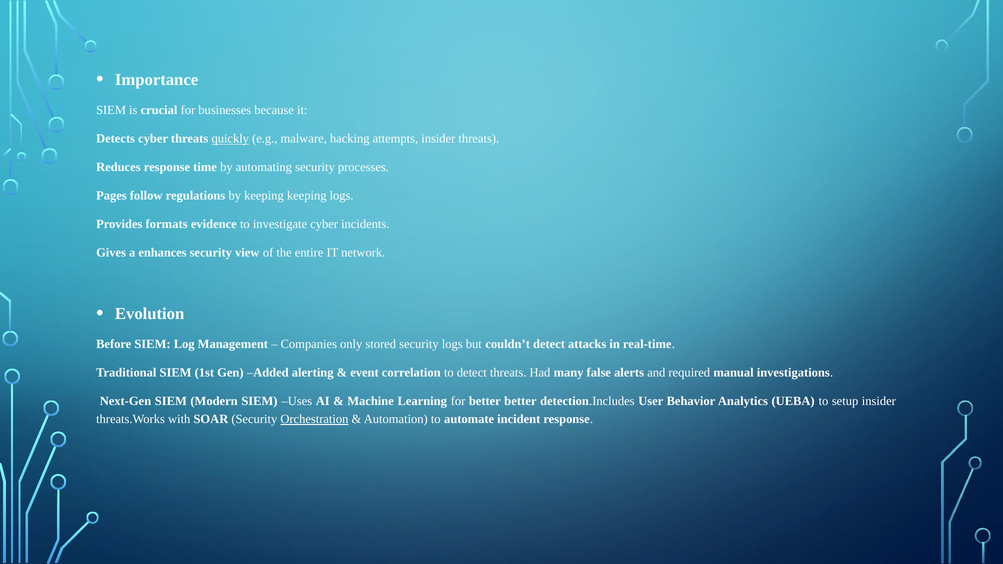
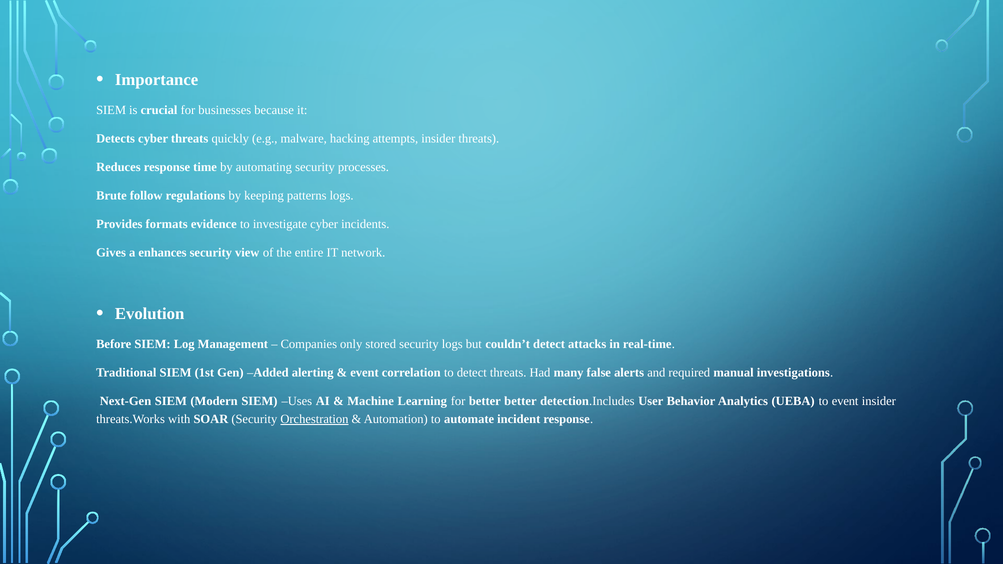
quickly underline: present -> none (230, 139)
Pages: Pages -> Brute (111, 196)
keeping keeping: keeping -> patterns (307, 196)
to setup: setup -> event (845, 401)
